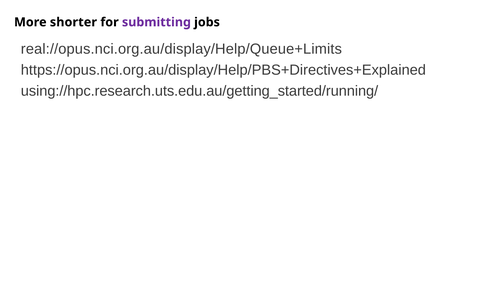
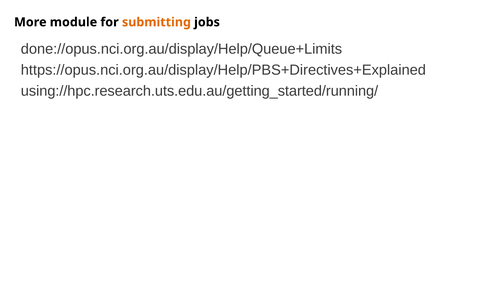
shorter: shorter -> module (73, 22)
submitting colour: purple -> orange (156, 22)
real://opus.nci.org.au/display/Help/Queue+Limits: real://opus.nci.org.au/display/Help/Queue+Limits -> done://opus.nci.org.au/display/Help/Queue+Limits (181, 49)
